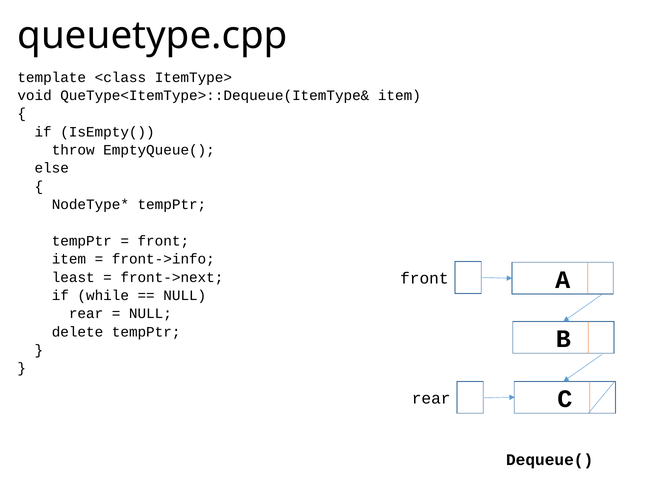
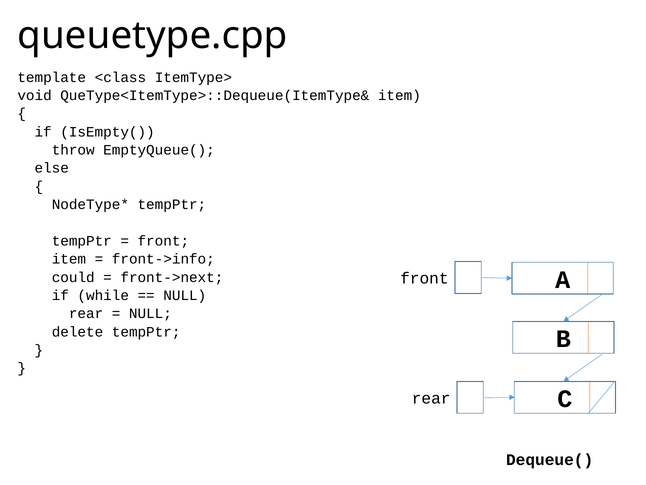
least: least -> could (73, 277)
